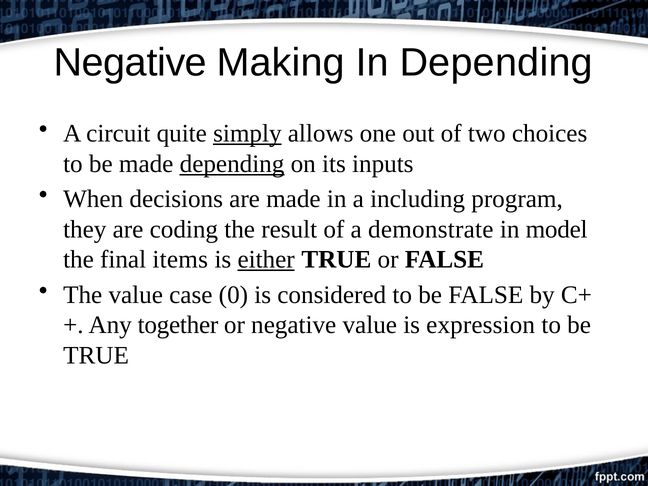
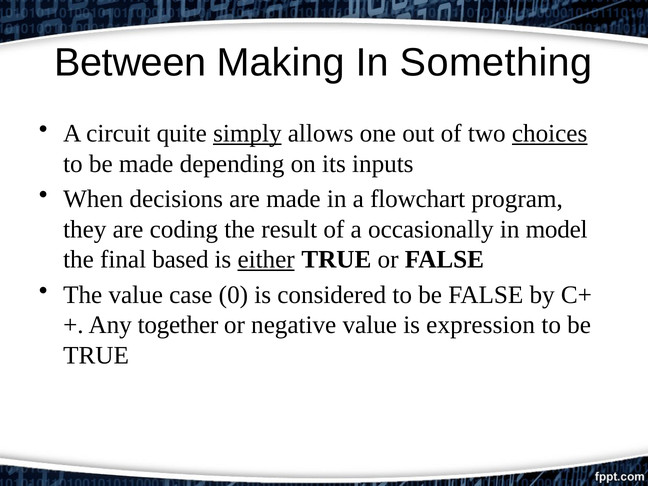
Negative: Negative -> Between (130, 63)
In Depending: Depending -> Something (496, 63)
choices underline: none -> present (550, 134)
depending underline: present -> none (232, 164)
including: including -> flowchart (418, 199)
demonstrate: demonstrate -> occasionally (431, 229)
items: items -> based (180, 260)
